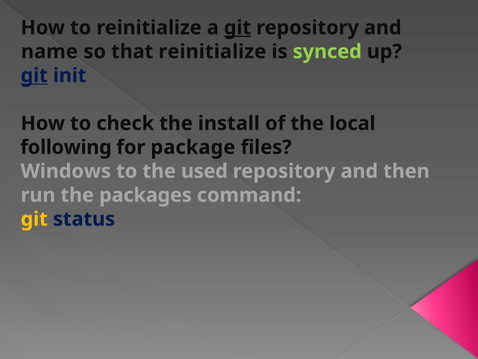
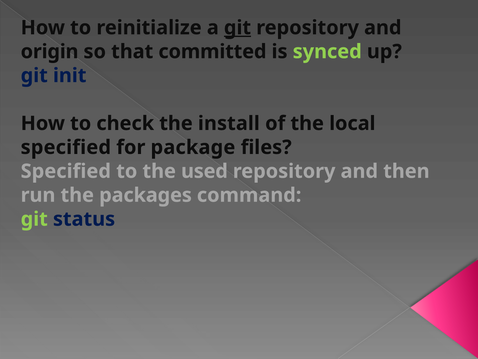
name: name -> origin (50, 52)
that reinitialize: reinitialize -> committed (212, 52)
git underline: present -> none (34, 75)
following: following -> specified (66, 147)
Windows: Windows -> Specified (66, 171)
git colour: yellow -> light green (34, 219)
